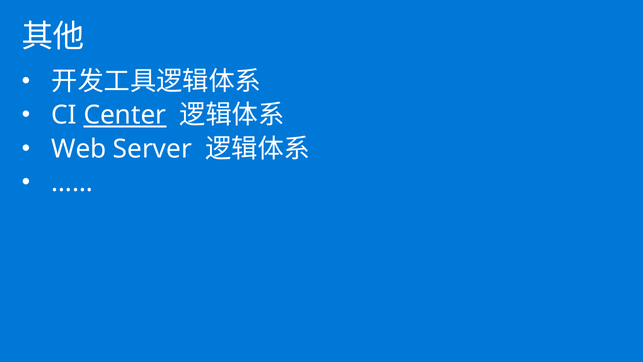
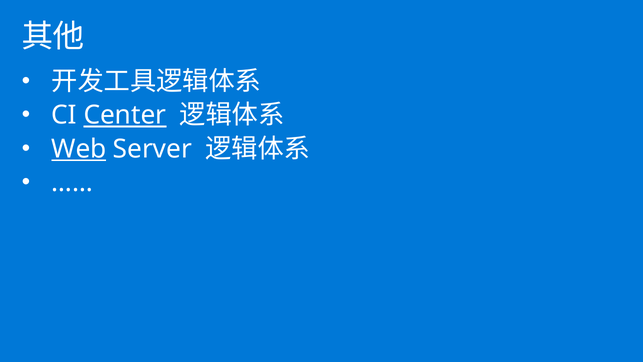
Web underline: none -> present (79, 149)
